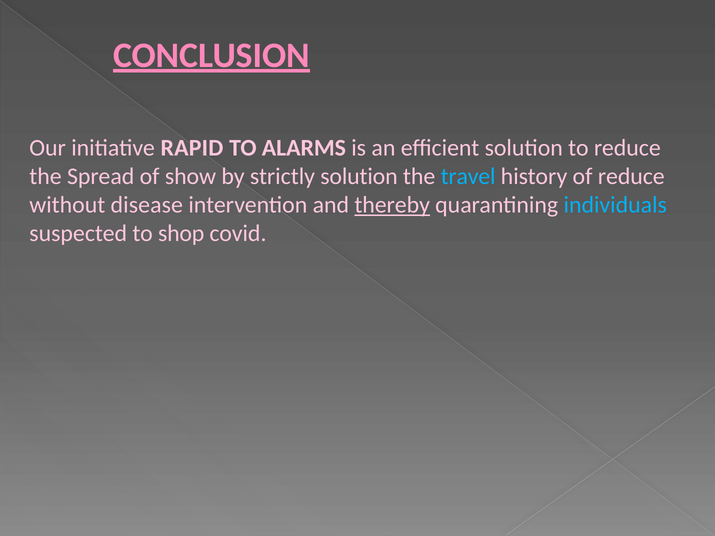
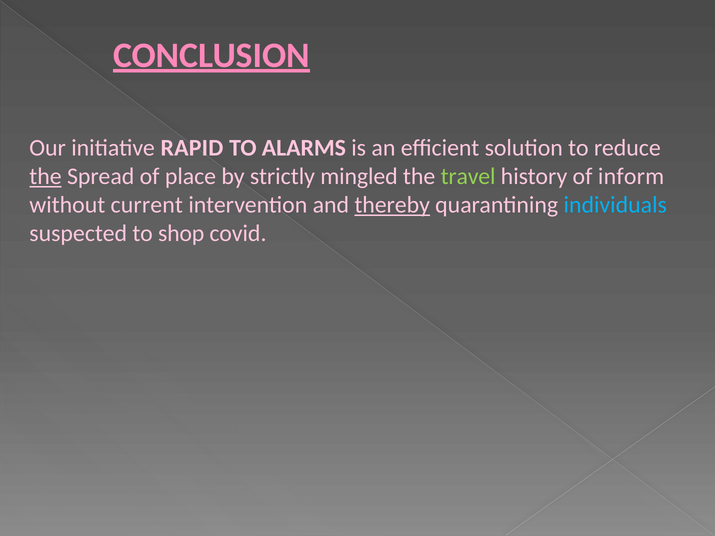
the underline: none -> present (46, 177)
show: show -> place (190, 177)
strictly solution: solution -> mingled (359, 177)
travel colour: light blue -> light green (468, 177)
of reduce: reduce -> inform (631, 177)
disease: disease -> current (147, 205)
